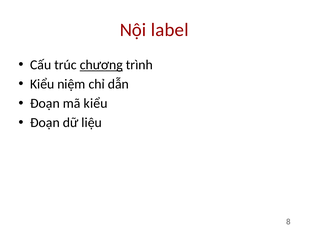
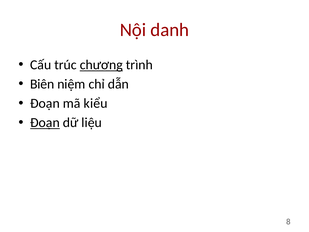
label: label -> danh (170, 30)
Kiểu: Kiểu -> Biên (42, 84)
Đoạn underline: none -> present (45, 123)
